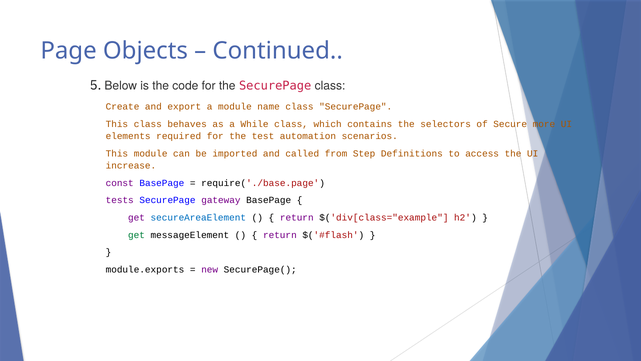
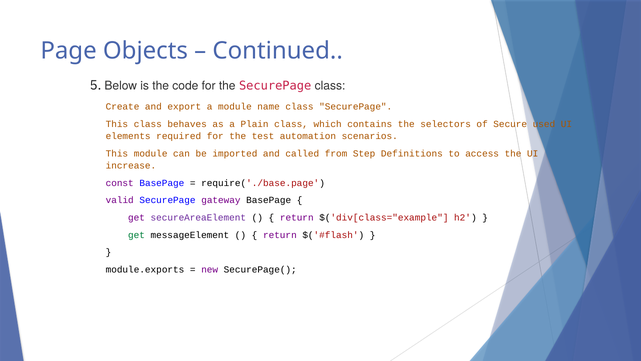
While: While -> Plain (255, 124)
more: more -> used (544, 124)
tests: tests -> valid (120, 200)
secureAreaElement colour: blue -> purple (198, 217)
